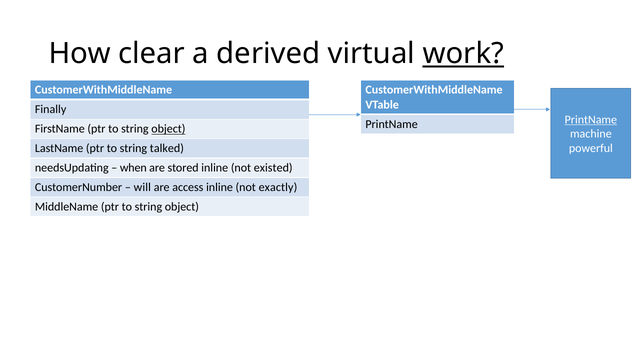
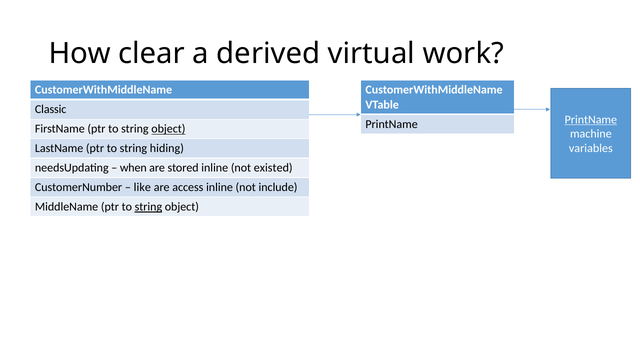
work underline: present -> none (463, 54)
Finally: Finally -> Classic (51, 110)
talked: talked -> hiding (167, 148)
powerful: powerful -> variables (591, 148)
will: will -> like (142, 187)
exactly: exactly -> include (278, 187)
string underline: none -> present (148, 207)
